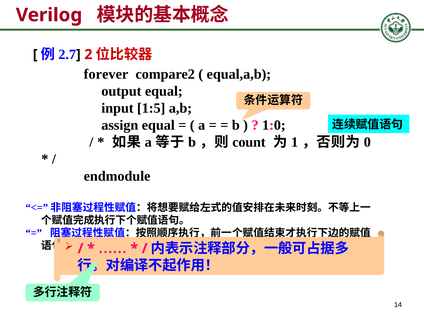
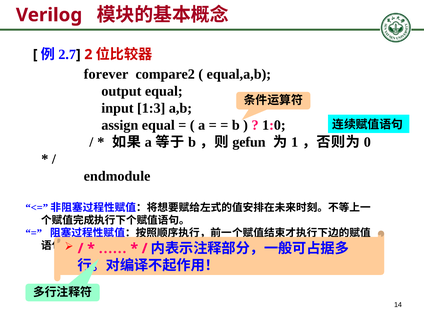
1:5: 1:5 -> 1:3 (151, 108)
count: count -> gefun (249, 142)
